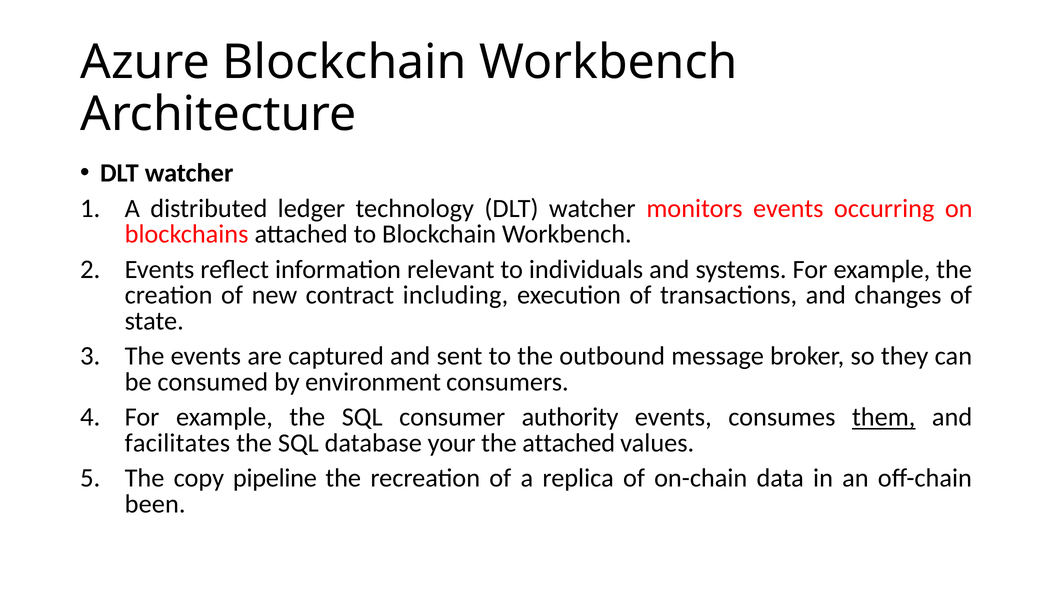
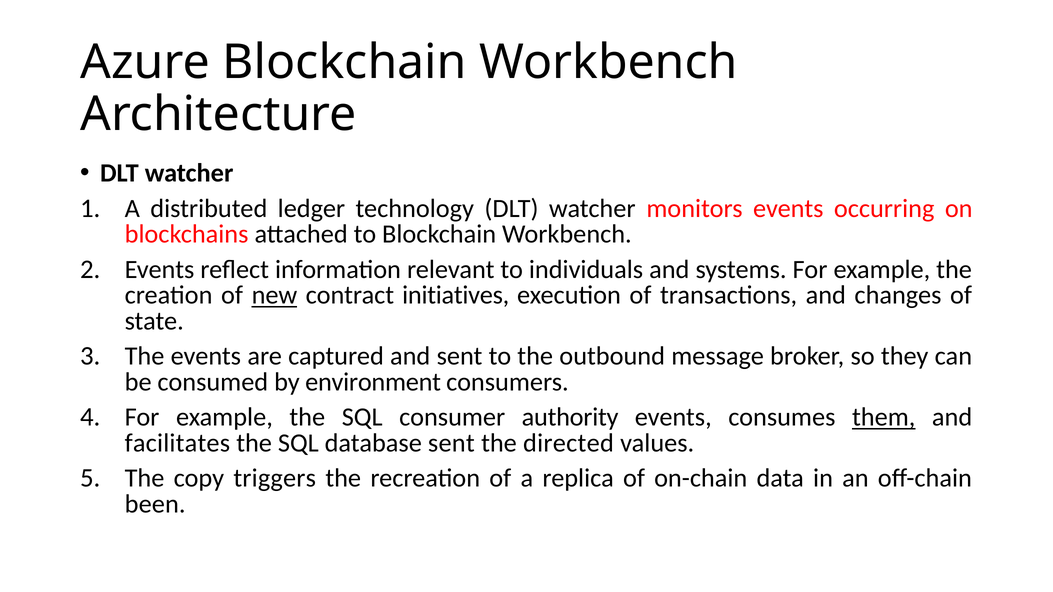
new underline: none -> present (274, 295)
including: including -> initiatives (456, 295)
database your: your -> sent (451, 443)
the attached: attached -> directed (568, 443)
pipeline: pipeline -> triggers (275, 479)
